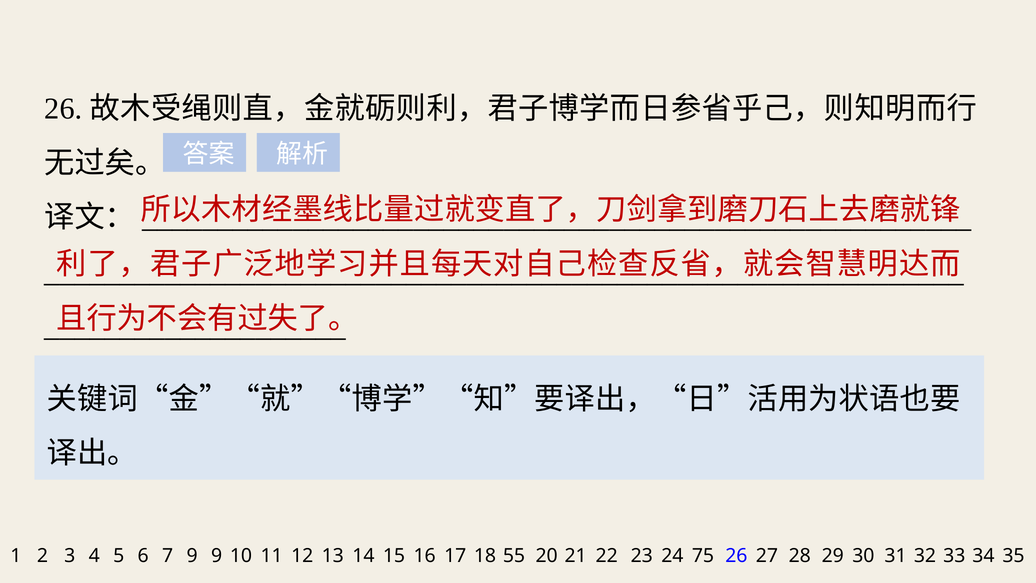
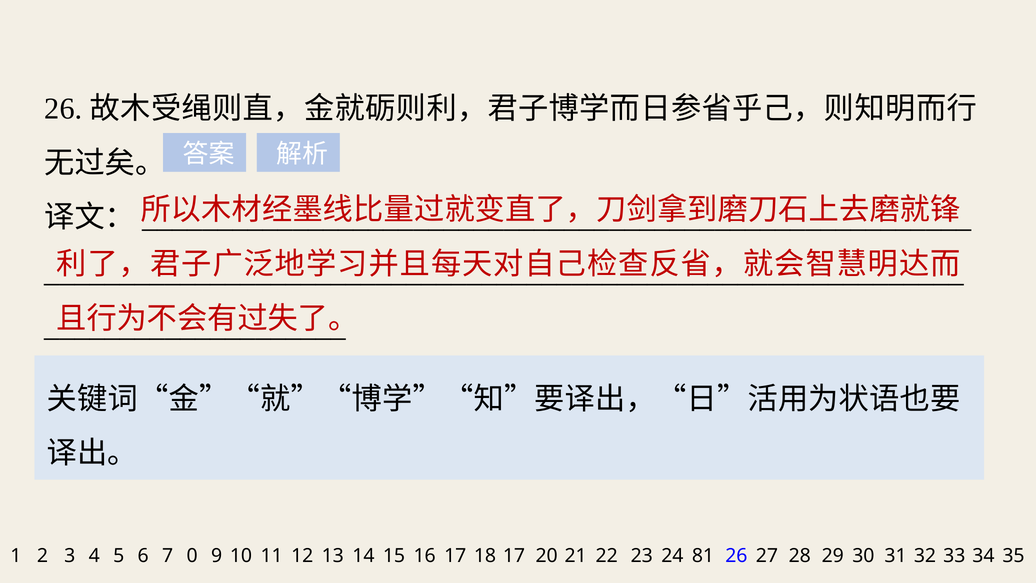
5 9: 9 -> 0 (192, 556)
18 55: 55 -> 17 (514, 556)
75: 75 -> 81 (703, 556)
